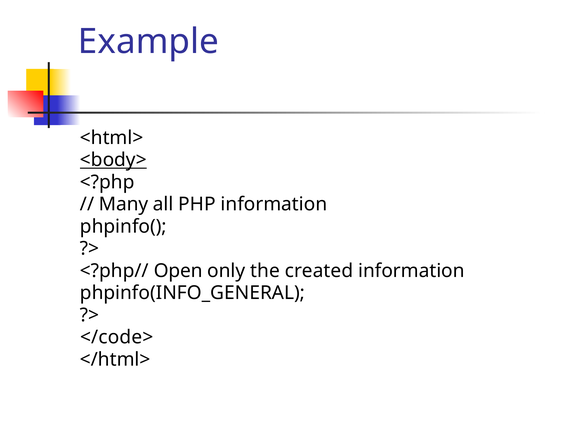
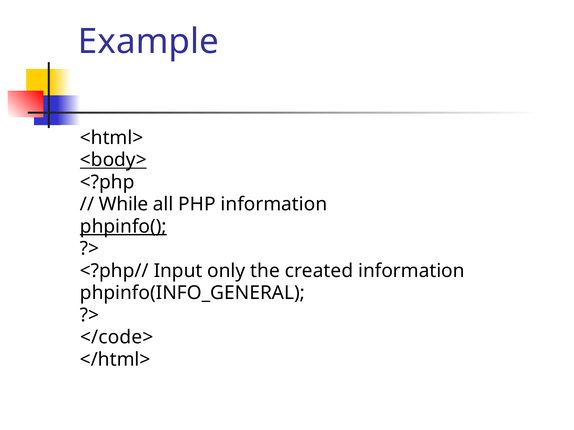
Many: Many -> While (124, 204)
phpinfo( underline: none -> present (123, 227)
Open: Open -> Input (178, 271)
